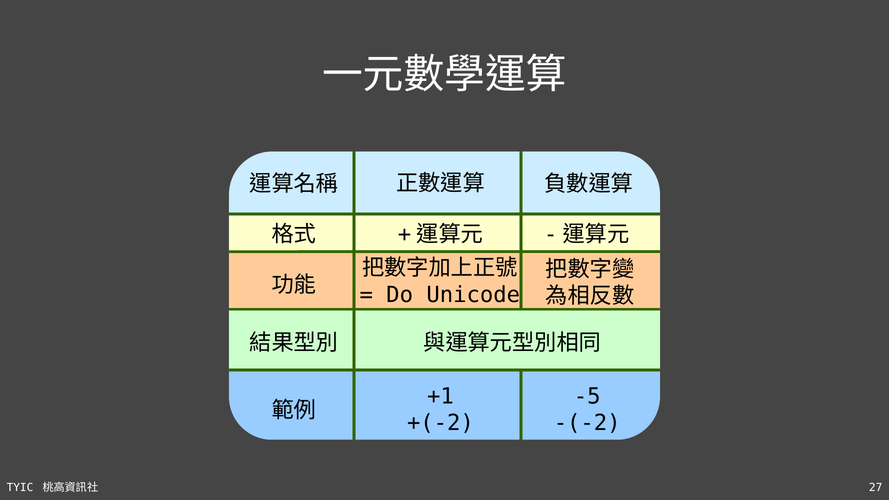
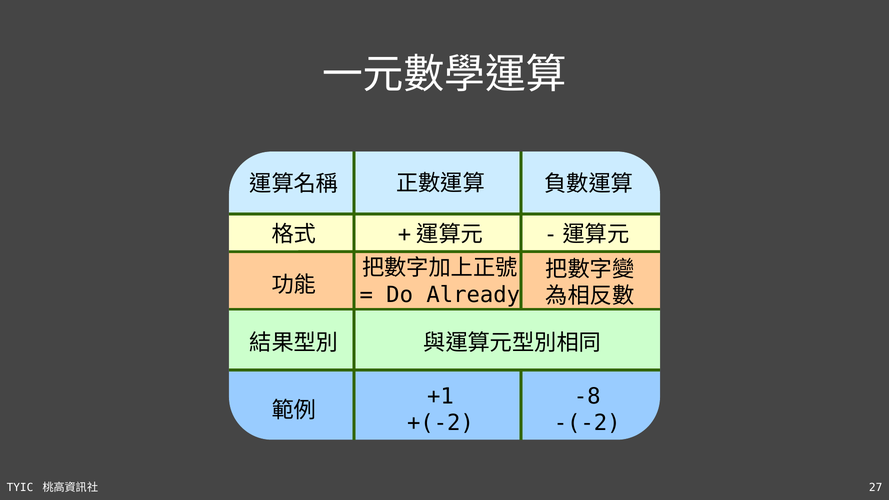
Unicode: Unicode -> Already (473, 295)
-5: -5 -> -8 (587, 397)
